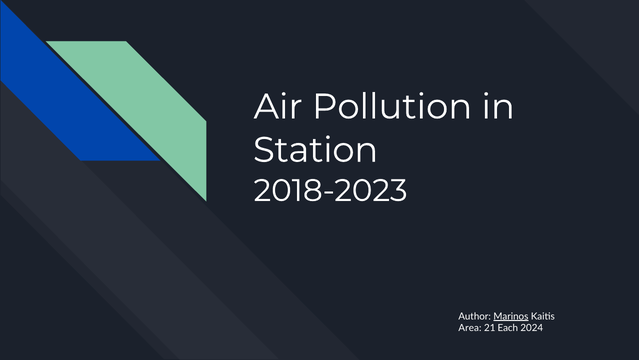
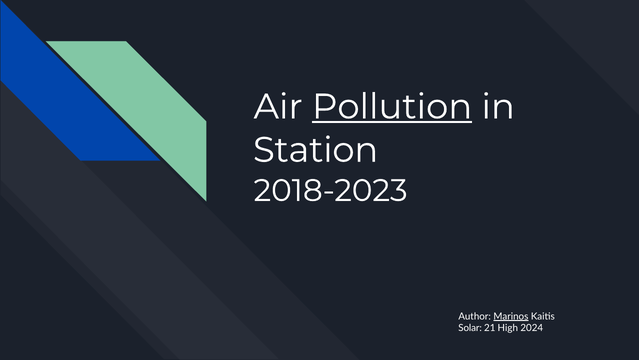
Pollution underline: none -> present (392, 107)
Area: Area -> Solar (470, 328)
Each: Each -> High (508, 328)
